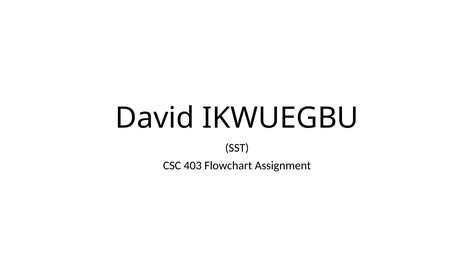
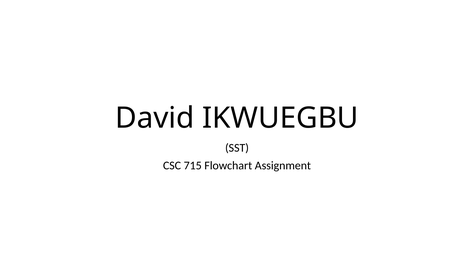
403: 403 -> 715 (193, 166)
